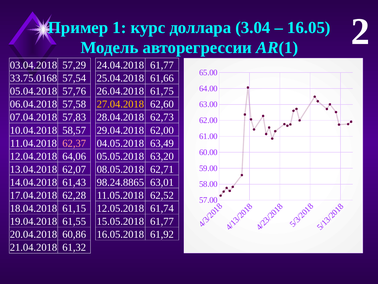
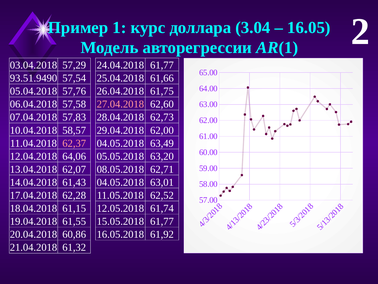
33.75.0168: 33.75.0168 -> 93.51.9490 (34, 78)
27.04.2018 colour: yellow -> pink (120, 104)
98.24.8865: 98.24.8865 -> 04.05.2018 (120, 182)
